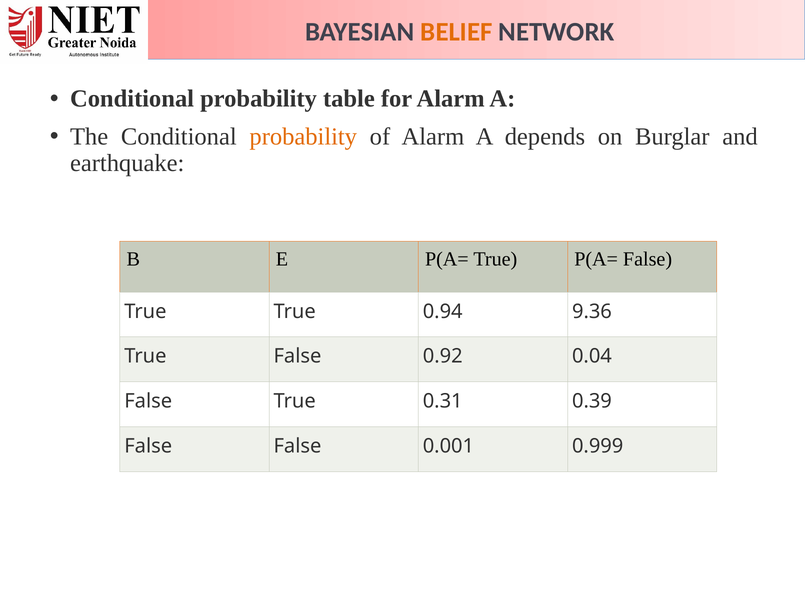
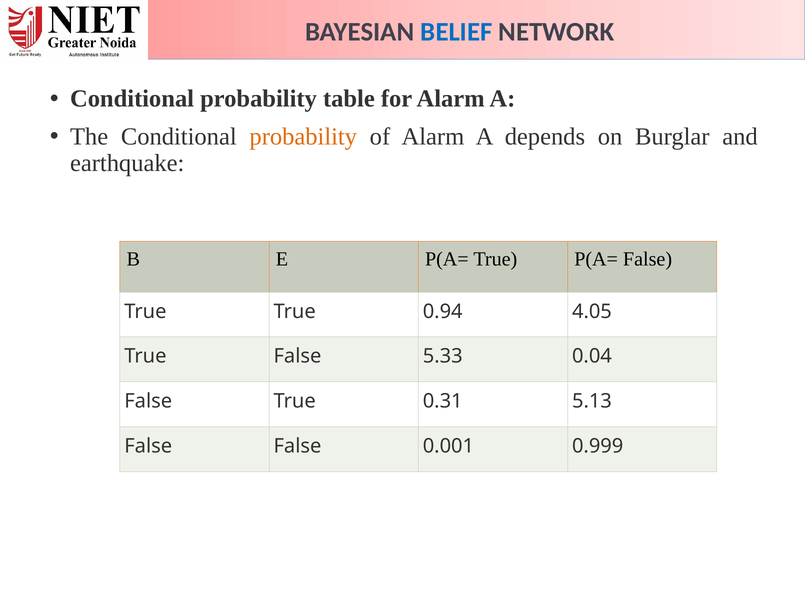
BELIEF colour: orange -> blue (456, 32)
9.36: 9.36 -> 4.05 (592, 312)
0.92: 0.92 -> 5.33 (443, 357)
0.39: 0.39 -> 5.13 (592, 402)
